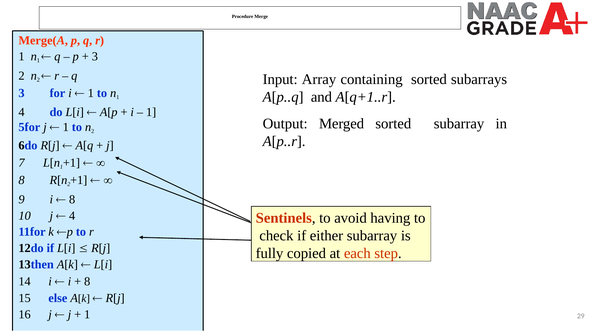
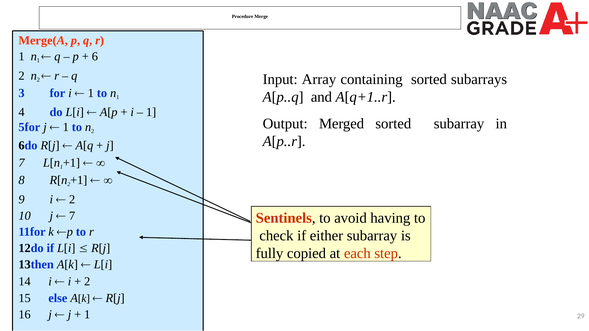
3: 3 -> 6 (95, 57)
8: 8 -> 2 (72, 200)
4: 4 -> 7 (72, 216)
8: 8 -> 2 (87, 282)
